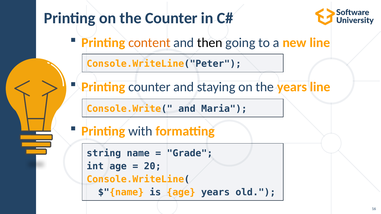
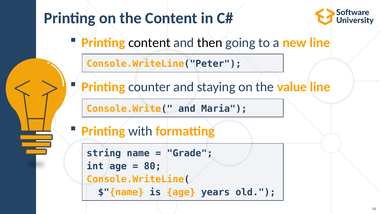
the Counter: Counter -> Content (171, 18)
content colour: orange -> black (149, 43)
the years: years -> value (292, 87)
20: 20 -> 80 (153, 166)
